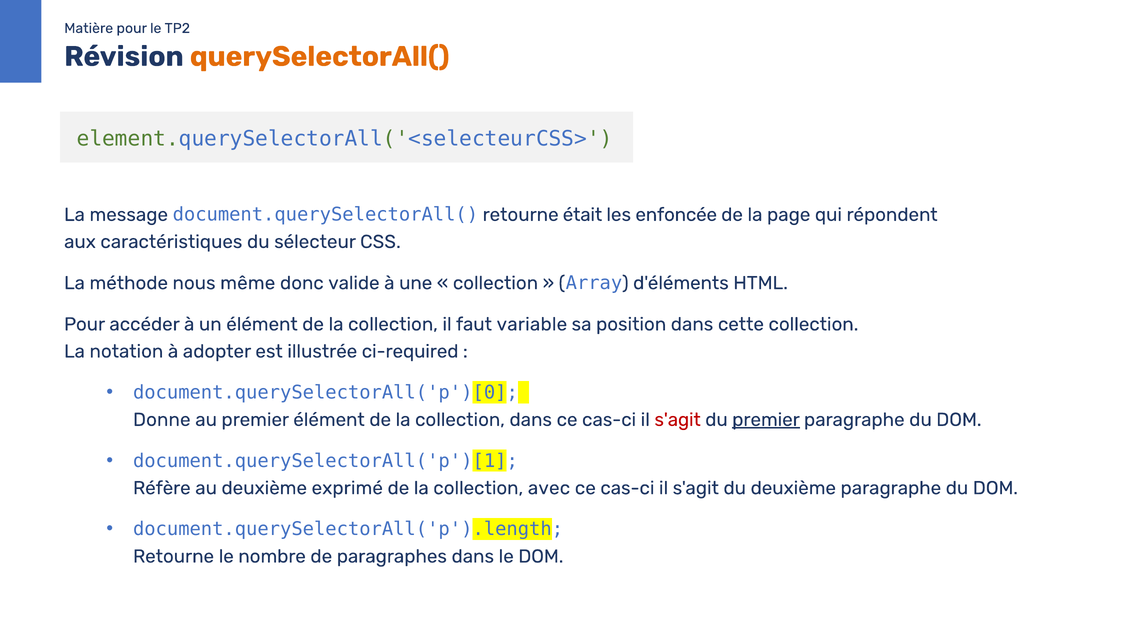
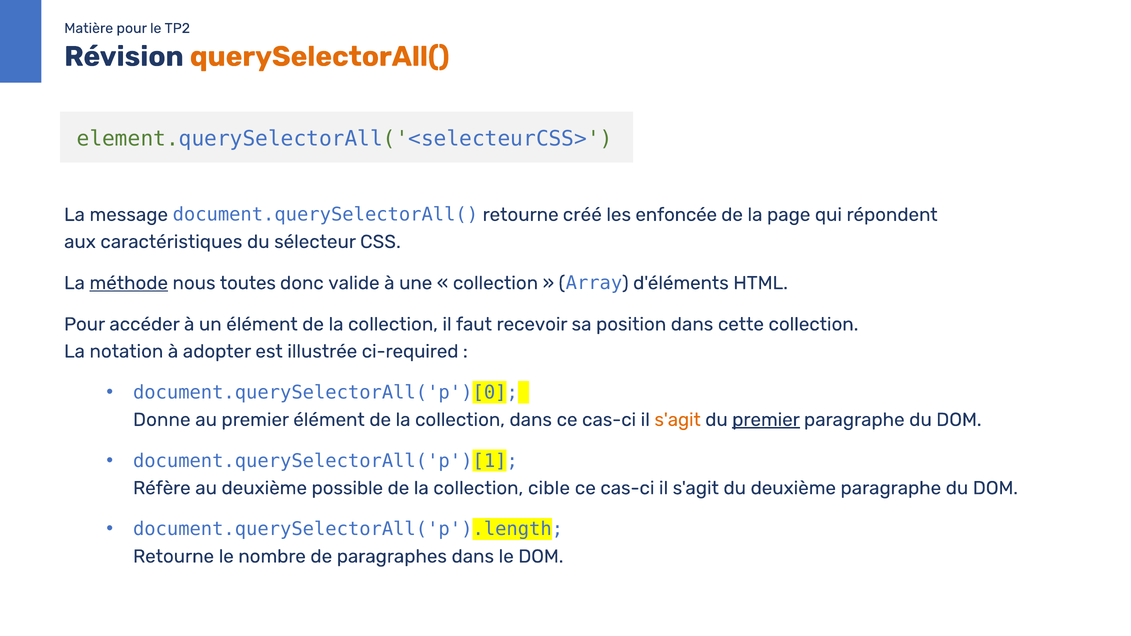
était: était -> créé (582, 215)
méthode underline: none -> present (129, 283)
même: même -> toutes (248, 283)
variable: variable -> recevoir (532, 324)
s'agit colour: red -> orange (678, 420)
exprimé: exprimé -> possible (347, 488)
avec: avec -> cible (549, 488)
